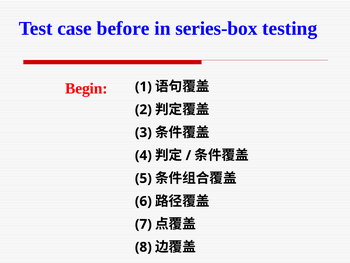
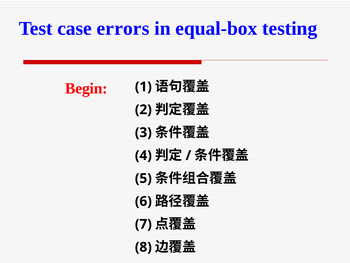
before: before -> errors (123, 28)
series-box: series-box -> equal-box (216, 28)
